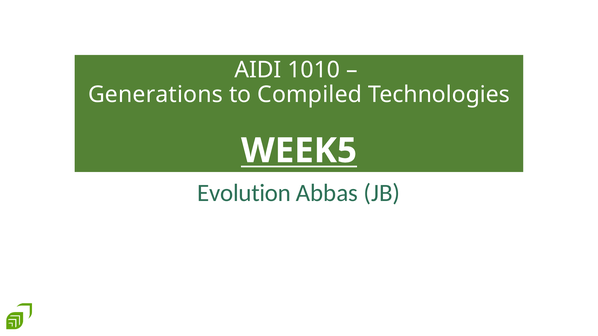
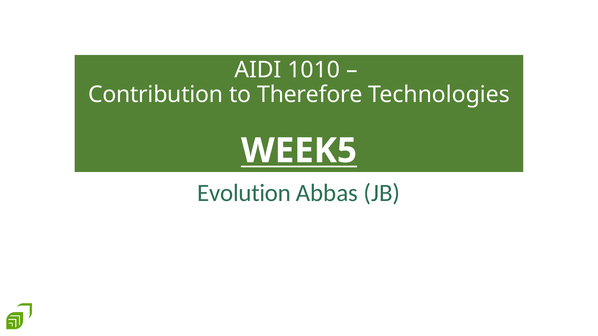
Generations: Generations -> Contribution (156, 95)
Compiled: Compiled -> Therefore (310, 95)
